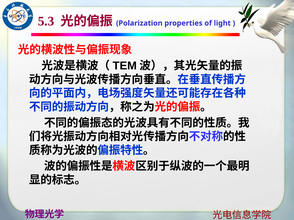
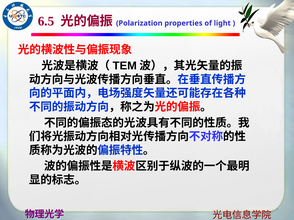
5.3: 5.3 -> 6.5 (46, 21)
